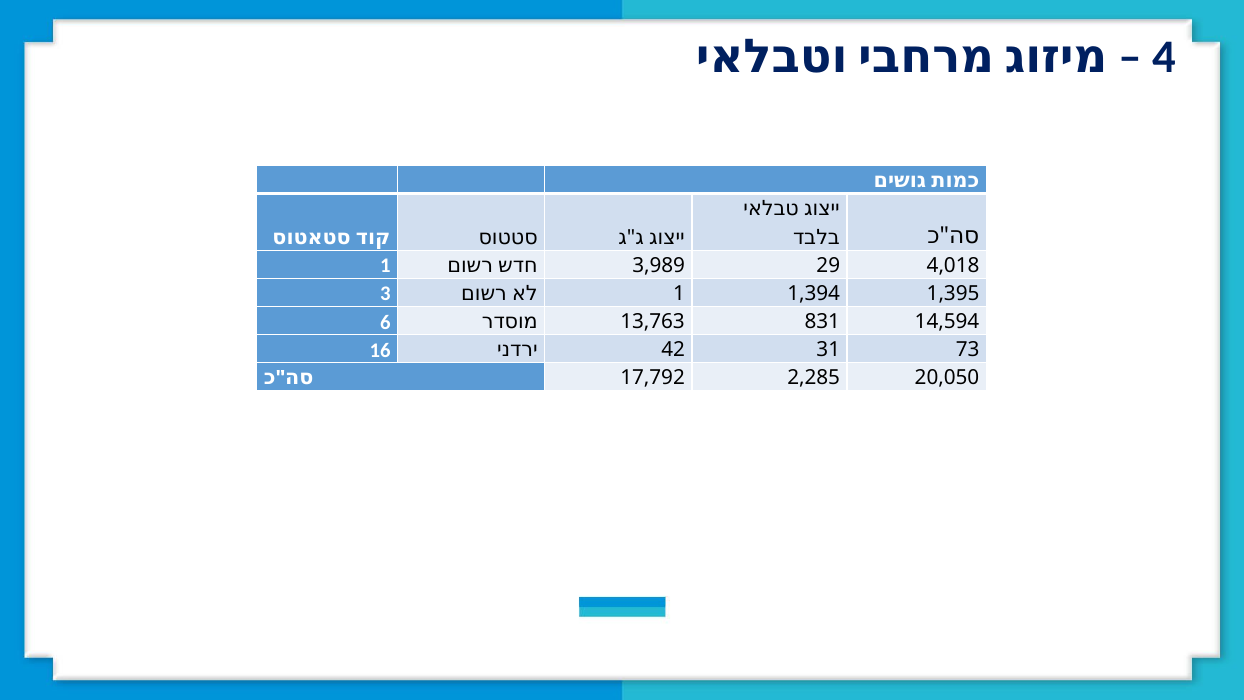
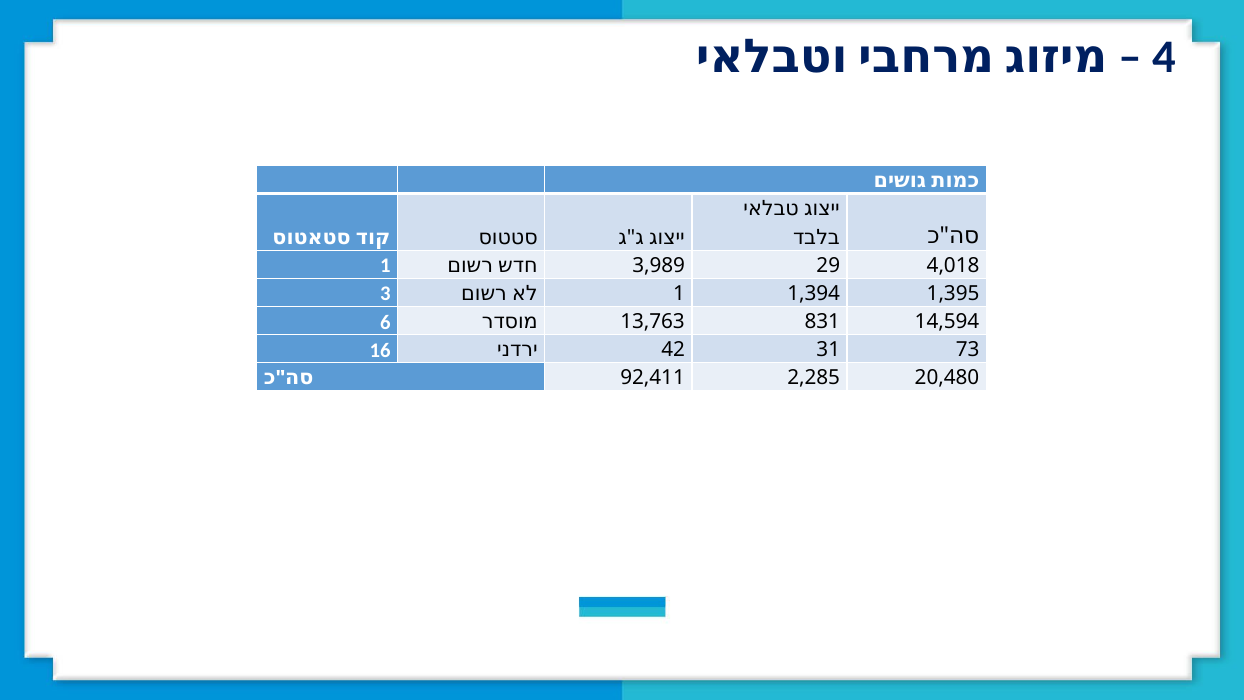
17,792: 17,792 -> 92,411 (653, 378)
20,050: 20,050 -> 20,480 (947, 378)
